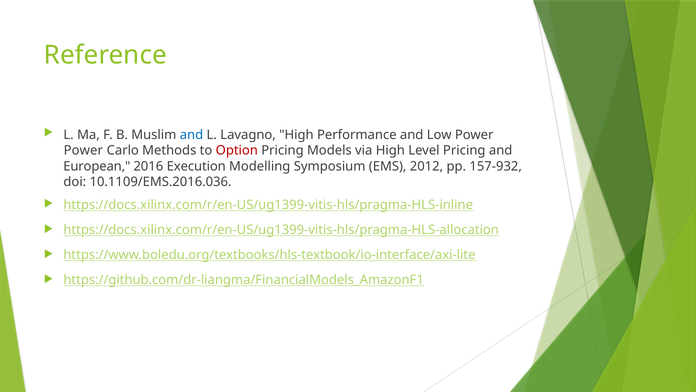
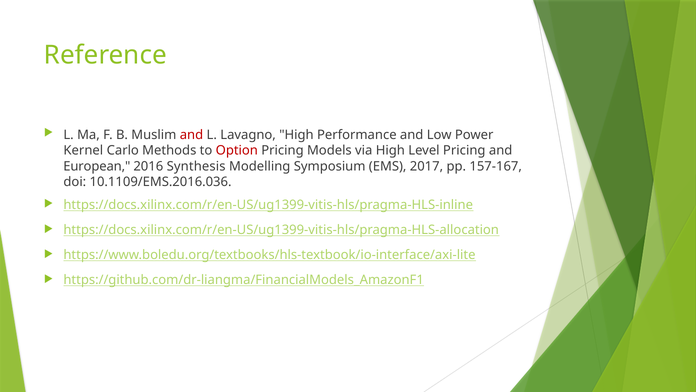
and colour: blue -> red (191, 135)
Power: Power -> Kernel (83, 150)
Execution: Execution -> Synthesis (196, 166)
2012: 2012 -> 2017 (426, 166)
157-932: 157-932 -> 157-167 (496, 166)
